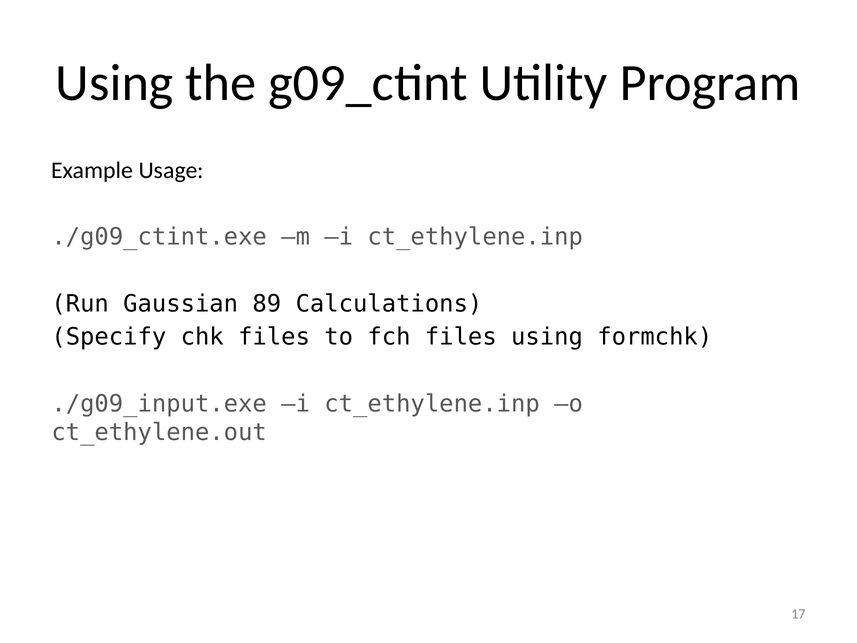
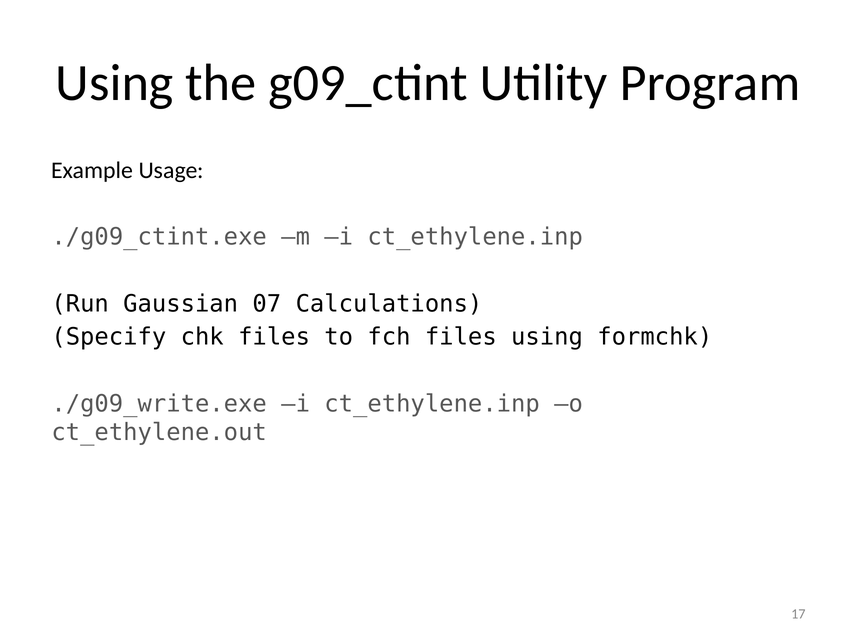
89: 89 -> 07 (267, 304)
./g09_input.exe: ./g09_input.exe -> ./g09_write.exe (159, 404)
